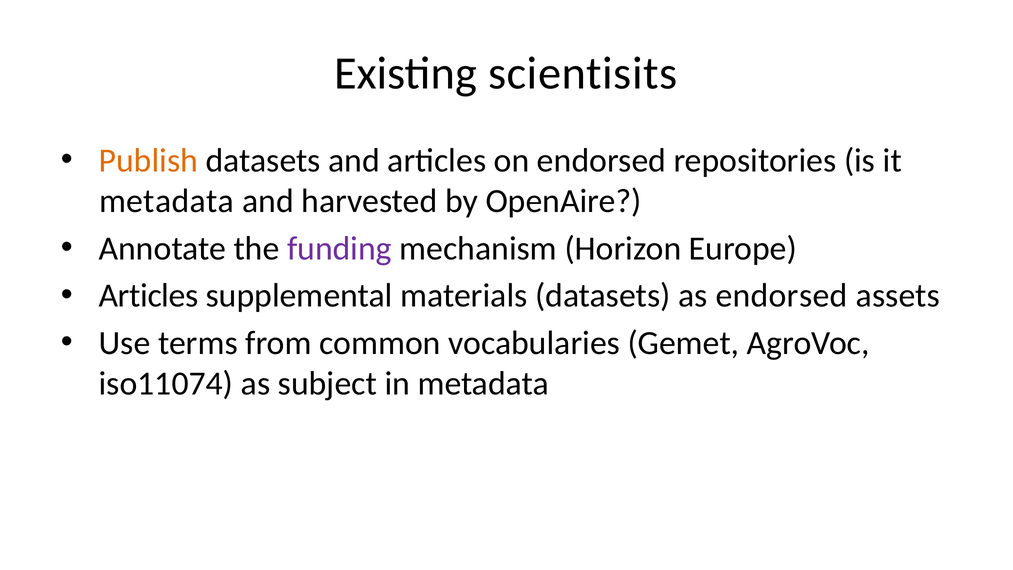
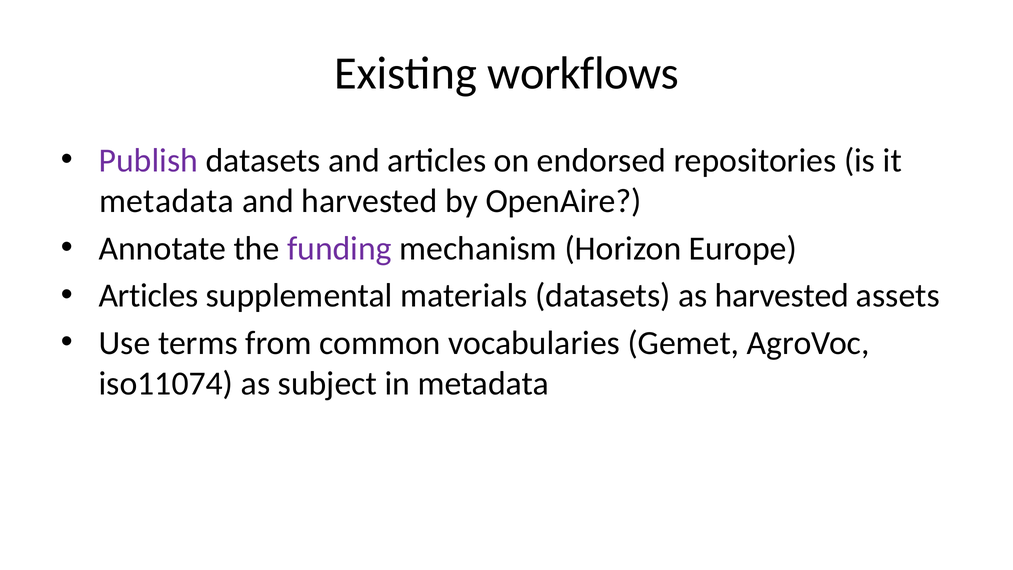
scientisits: scientisits -> workflows (583, 73)
Publish colour: orange -> purple (148, 161)
as endorsed: endorsed -> harvested (782, 296)
